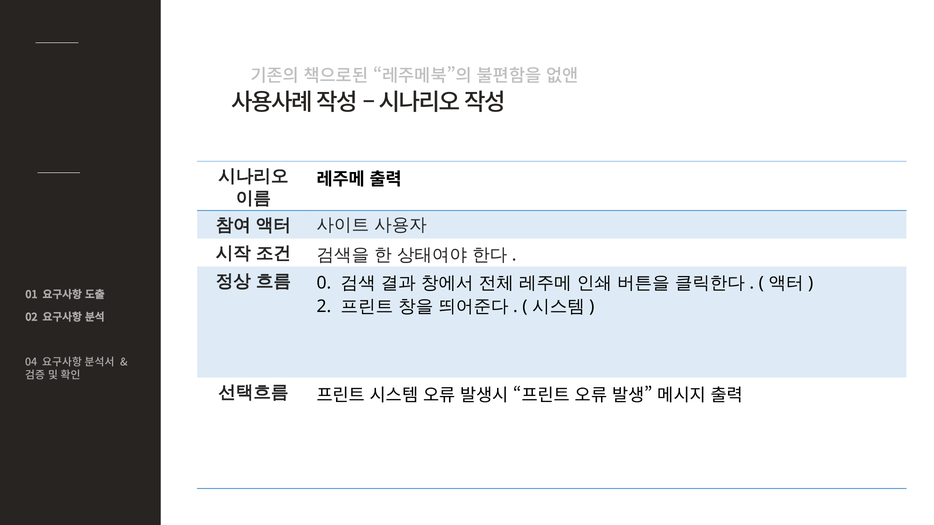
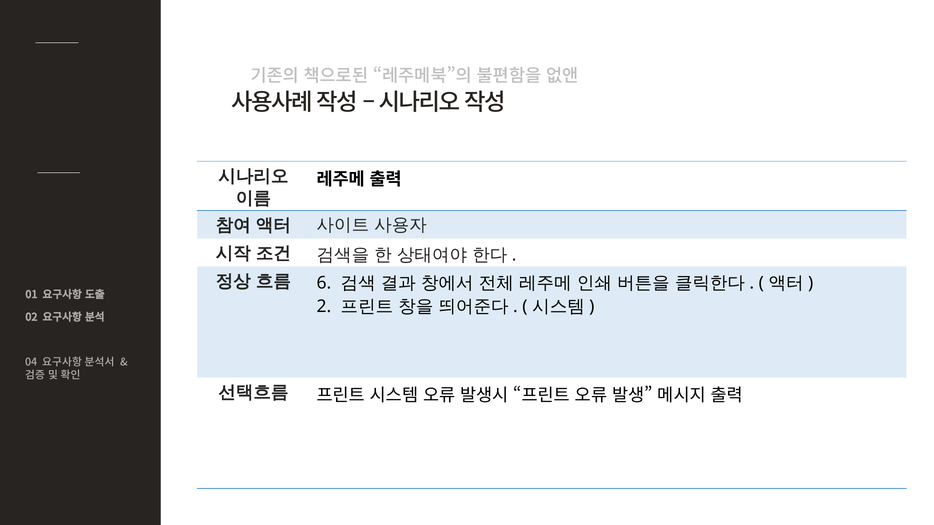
0: 0 -> 6 (324, 283)
